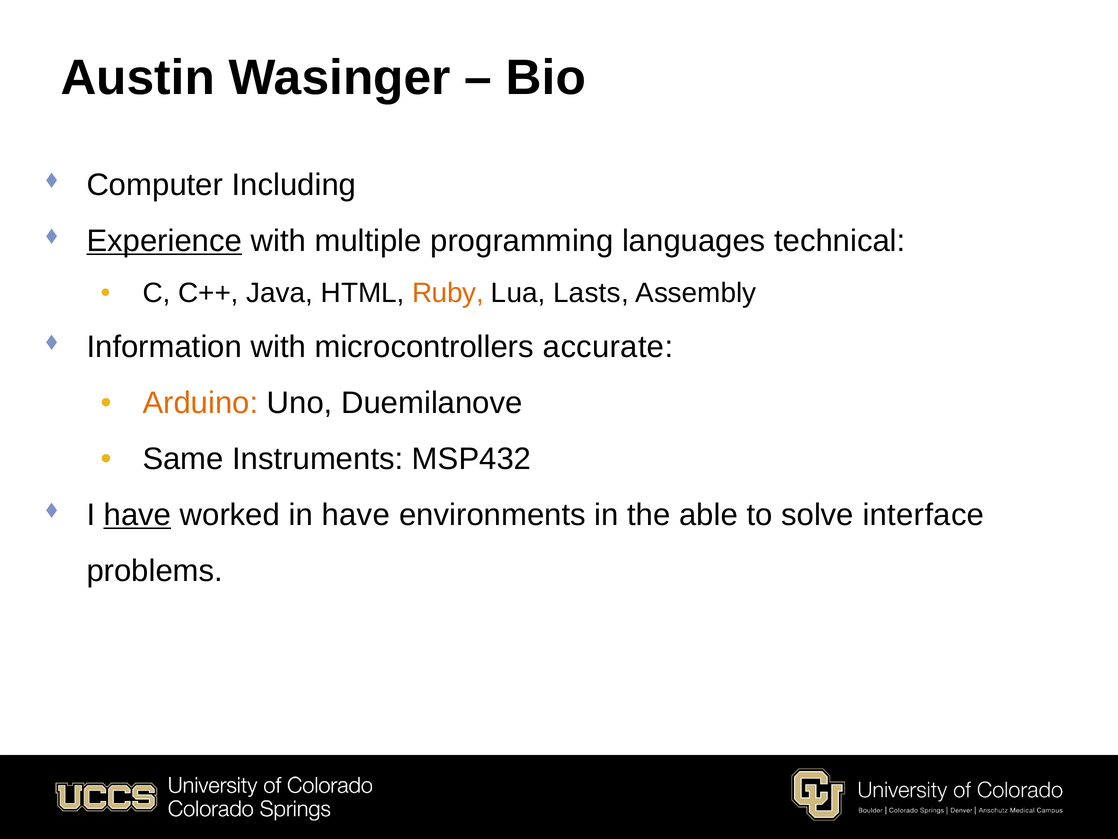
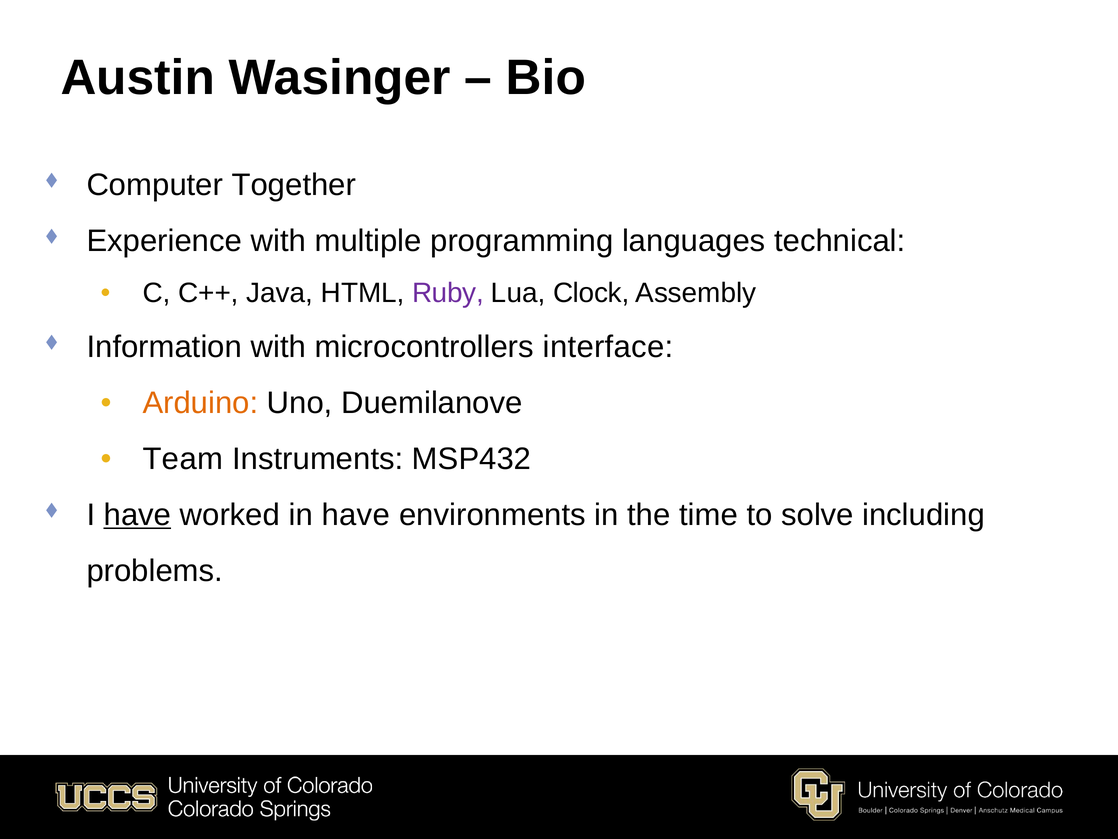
Including: Including -> Together (294, 185)
Experience underline: present -> none (164, 241)
Ruby colour: orange -> purple (448, 293)
Lasts: Lasts -> Clock (591, 293)
accurate: accurate -> interface (608, 347)
Same: Same -> Team (183, 459)
able: able -> time (709, 515)
interface: interface -> including (924, 515)
